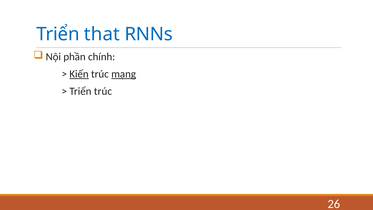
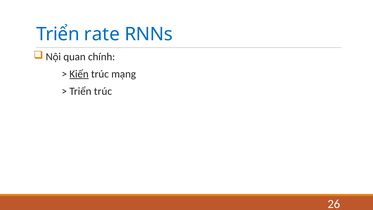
that: that -> rate (102, 34)
phần: phần -> quan (75, 57)
mạng underline: present -> none (124, 74)
